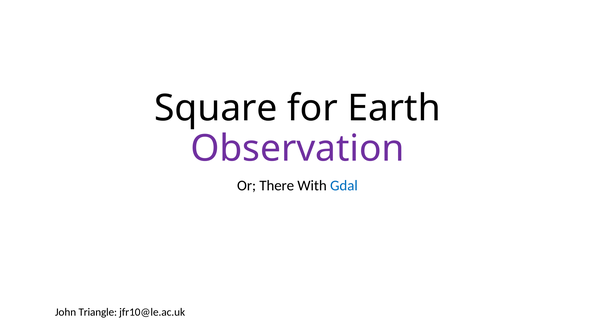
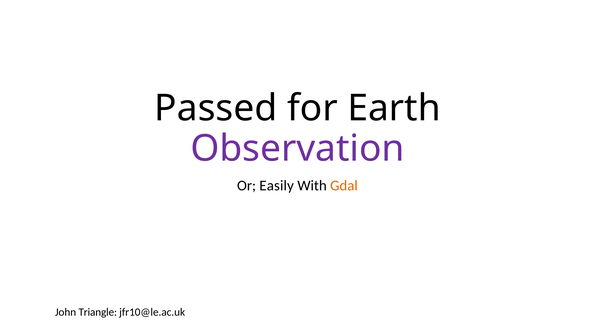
Square: Square -> Passed (216, 109)
There: There -> Easily (277, 186)
Gdal colour: blue -> orange (344, 186)
